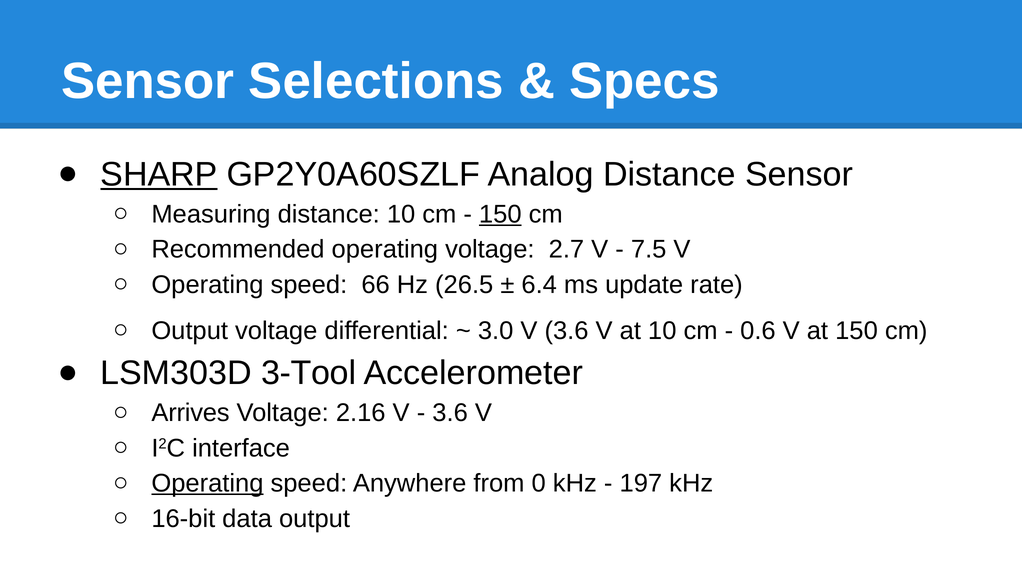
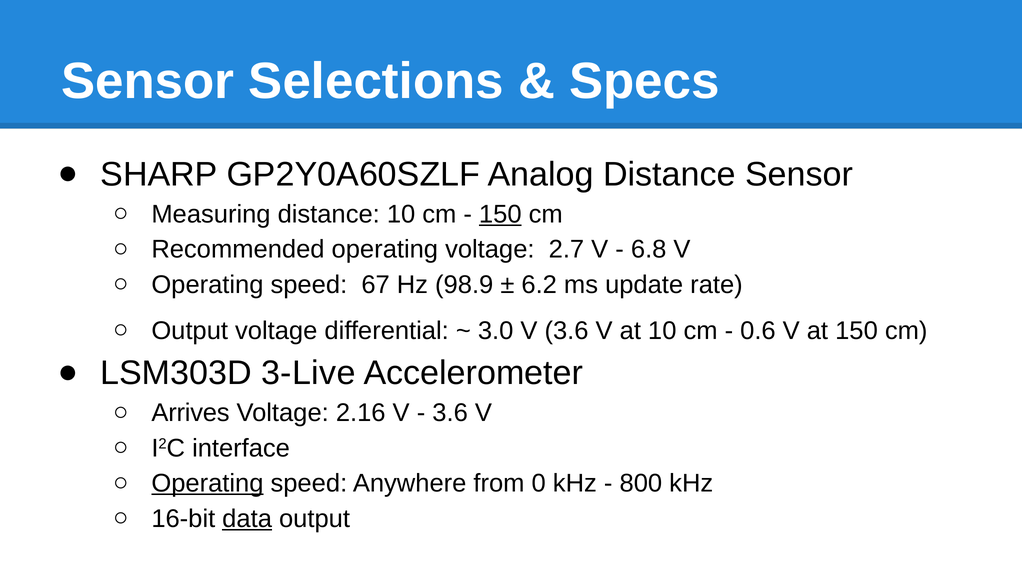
SHARP underline: present -> none (159, 174)
7.5: 7.5 -> 6.8 (649, 249)
66: 66 -> 67 (376, 285)
26.5: 26.5 -> 98.9 (464, 285)
6.4: 6.4 -> 6.2 (539, 285)
3-Tool: 3-Tool -> 3-Live (308, 373)
197: 197 -> 800 (641, 483)
data underline: none -> present (247, 519)
